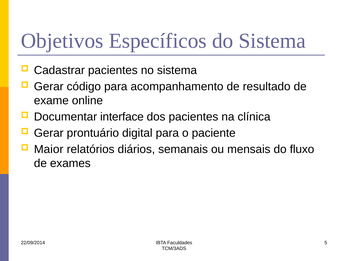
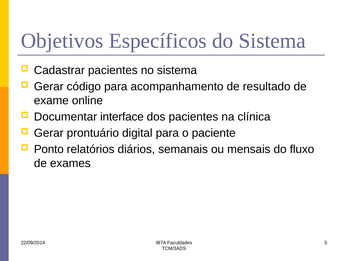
Maior: Maior -> Ponto (49, 149)
